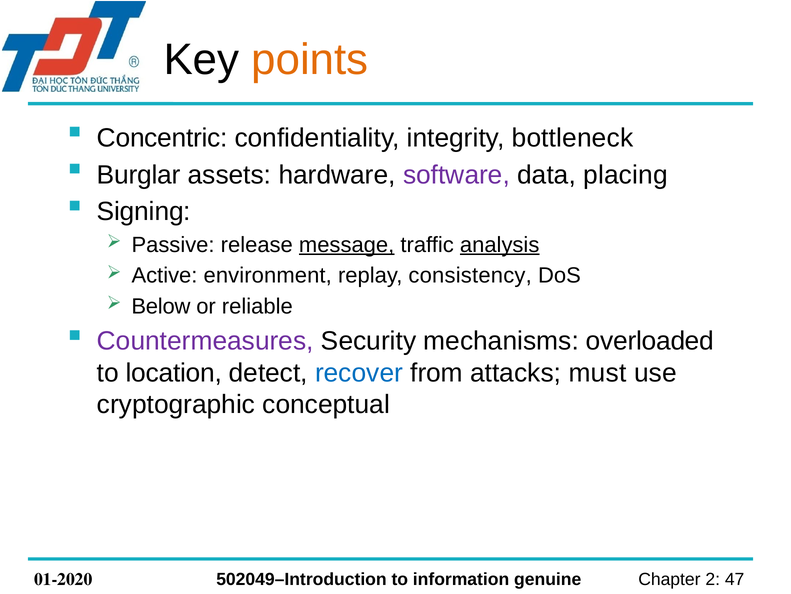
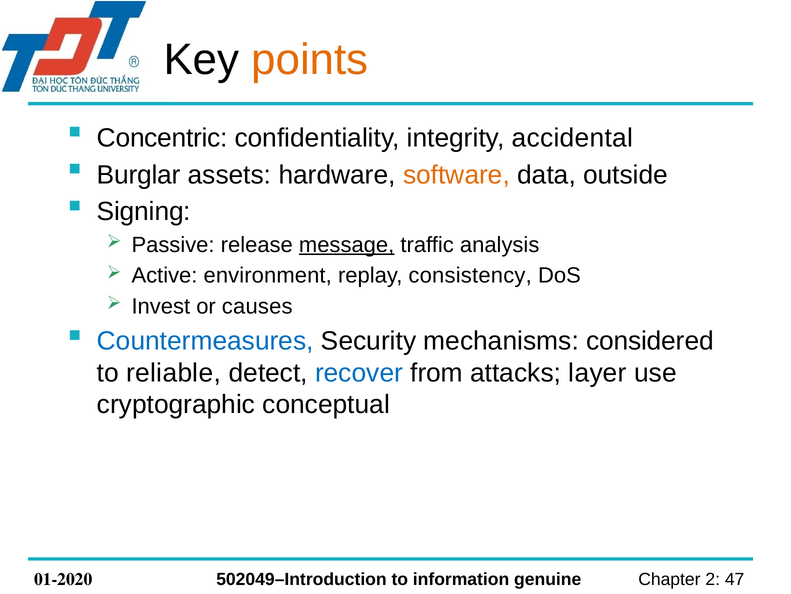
bottleneck: bottleneck -> accidental (572, 138)
software colour: purple -> orange (456, 175)
placing: placing -> outside (626, 175)
analysis underline: present -> none (500, 245)
Below: Below -> Invest (161, 306)
reliable: reliable -> causes (257, 306)
Countermeasures colour: purple -> blue (205, 341)
overloaded: overloaded -> considered (650, 341)
location: location -> reliable (174, 372)
must: must -> layer (598, 372)
